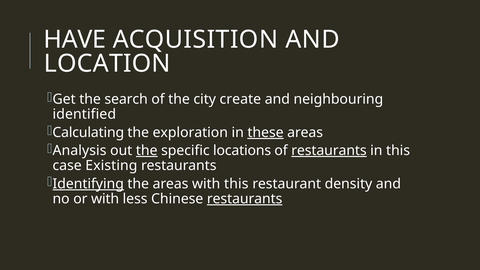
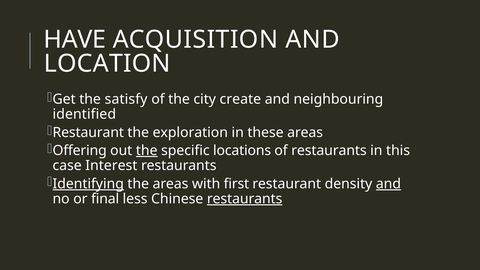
search: search -> satisfy (126, 99)
Calculating: Calculating -> Restaurant (88, 132)
these underline: present -> none (266, 132)
Analysis: Analysis -> Offering (80, 151)
restaurants underline: present -> none (329, 151)
Existing: Existing -> Interest (111, 166)
with this: this -> first (236, 184)
and underline: none -> present (388, 184)
or with: with -> final (105, 199)
